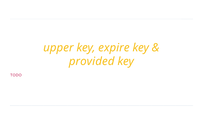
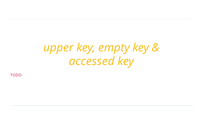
expire: expire -> empty (114, 48)
provided: provided -> accessed (92, 61)
